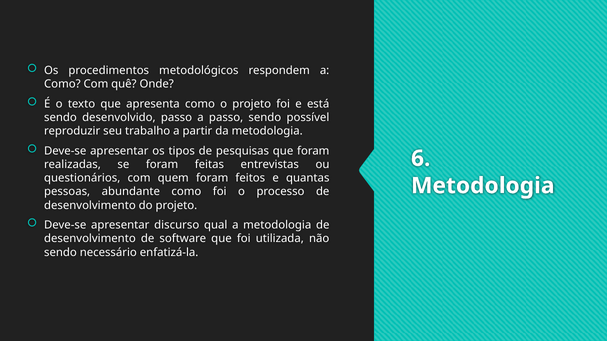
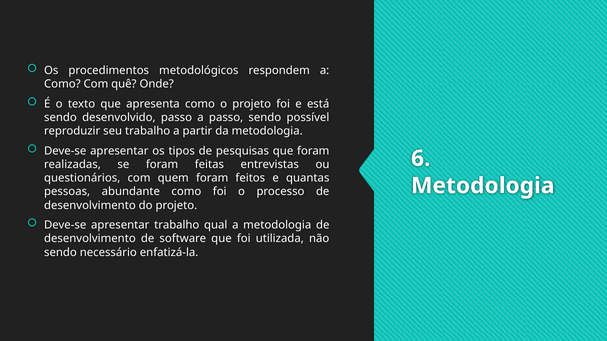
apresentar discurso: discurso -> trabalho (177, 225)
